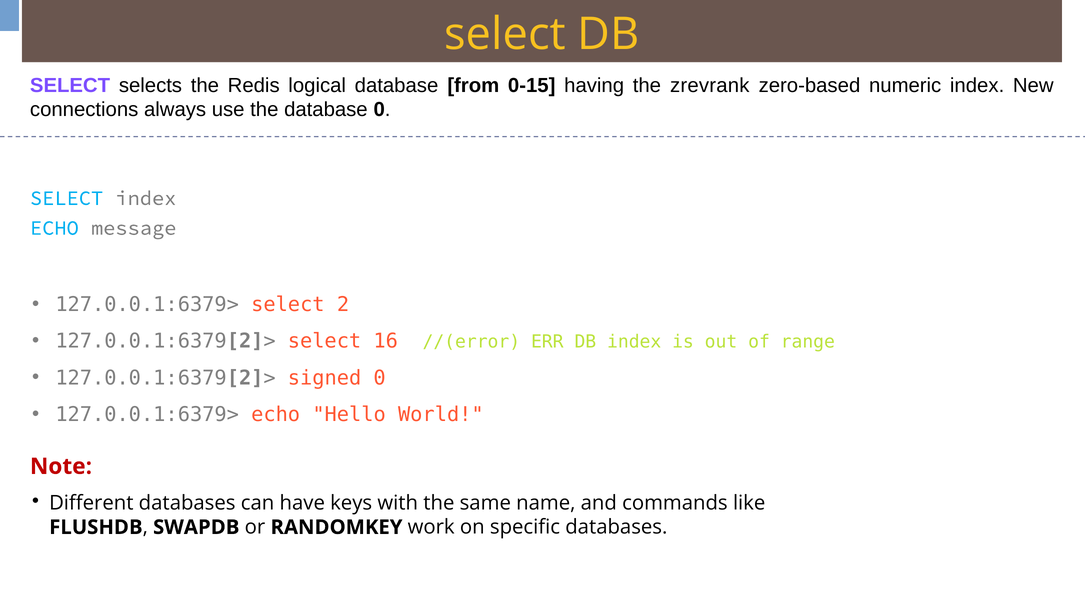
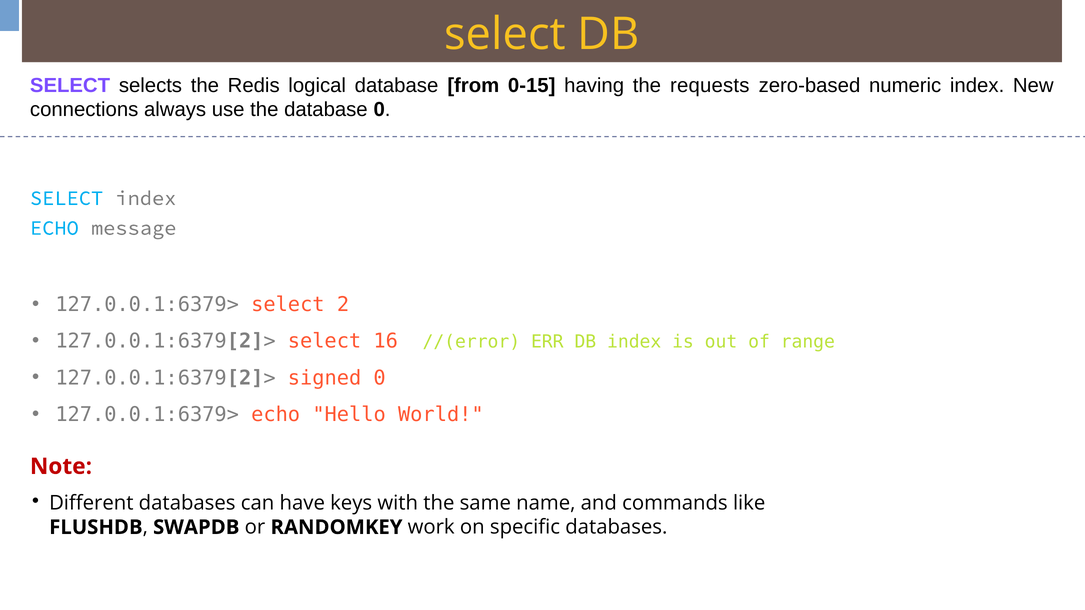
zrevrank: zrevrank -> requests (710, 85)
